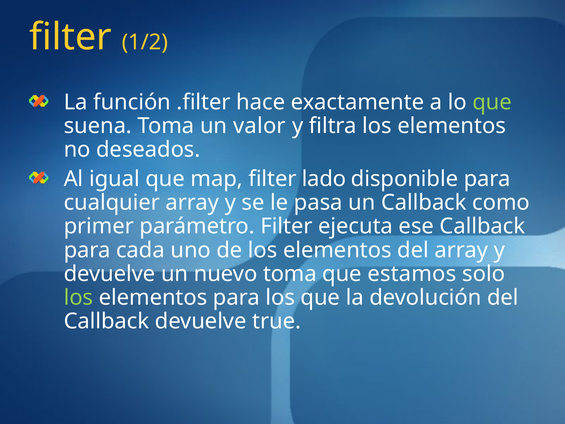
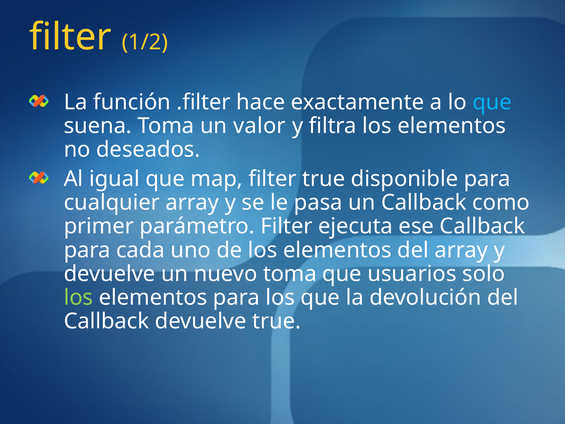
que colour: light green -> light blue (492, 102)
filter lado: lado -> true (324, 179)
estamos: estamos -> usuarios (412, 274)
